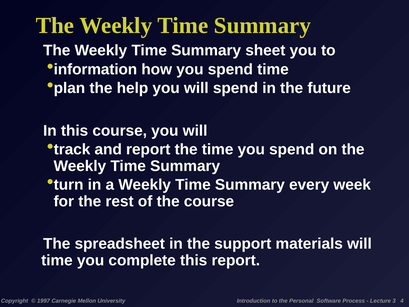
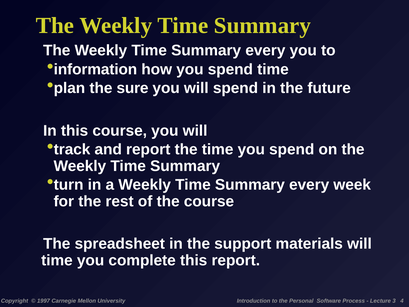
sheet: sheet -> every (265, 50)
help: help -> sure (133, 88)
